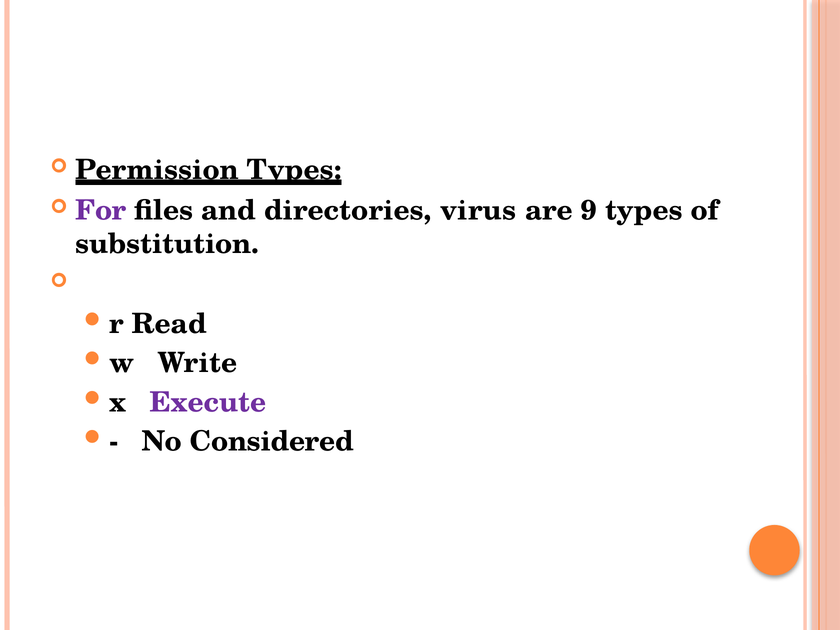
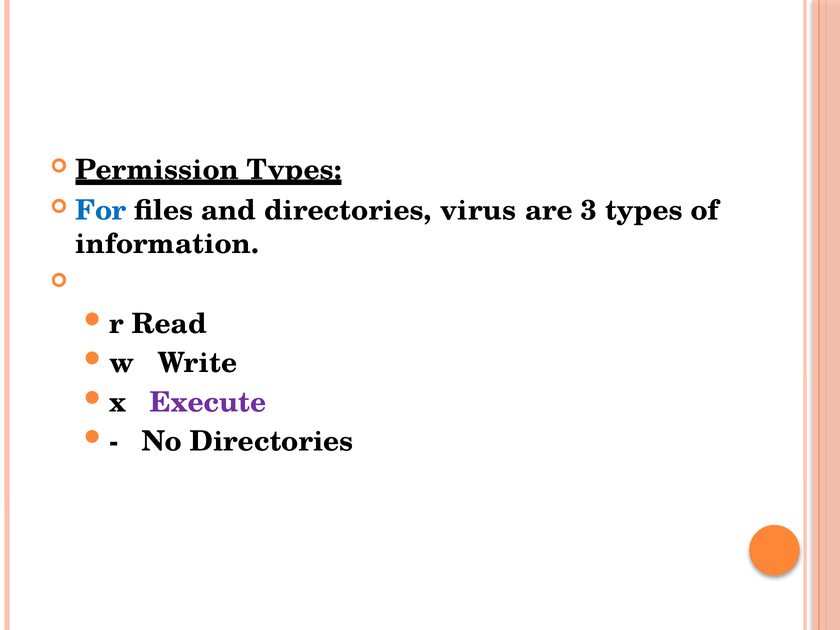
For colour: purple -> blue (101, 211)
9: 9 -> 3 (589, 211)
substitution: substitution -> information (167, 244)
No Considered: Considered -> Directories (272, 441)
